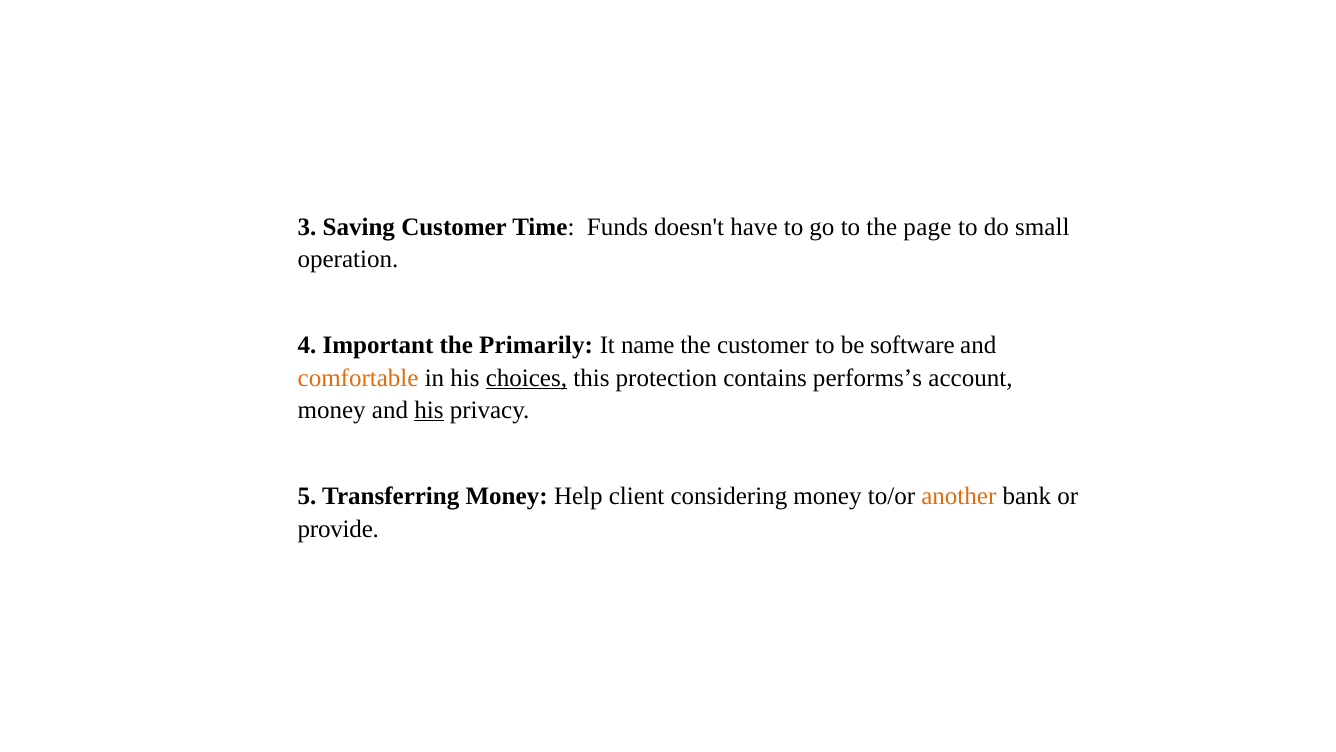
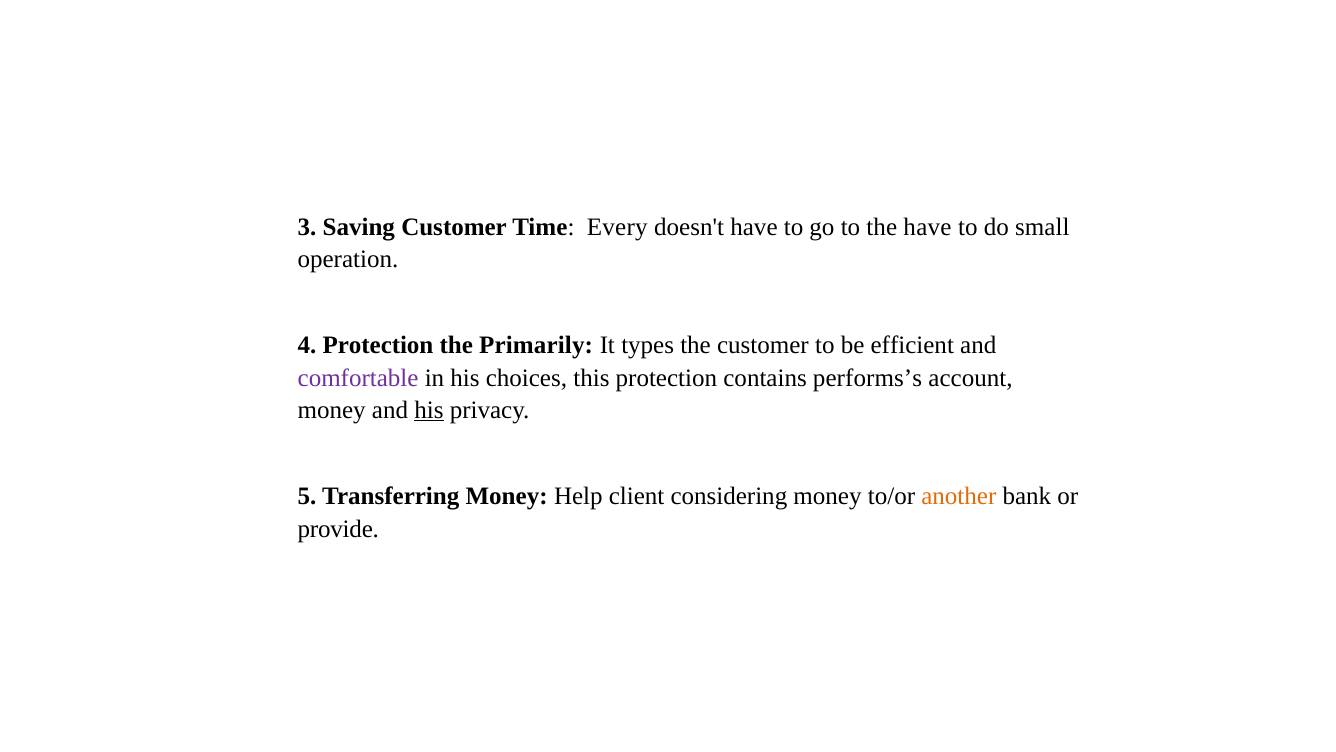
Funds: Funds -> Every (617, 227)
the page: page -> have (927, 227)
4 Important: Important -> Protection (378, 345)
name: name -> types (648, 345)
software: software -> efficient (912, 345)
comfortable colour: orange -> purple (358, 378)
choices underline: present -> none (526, 378)
